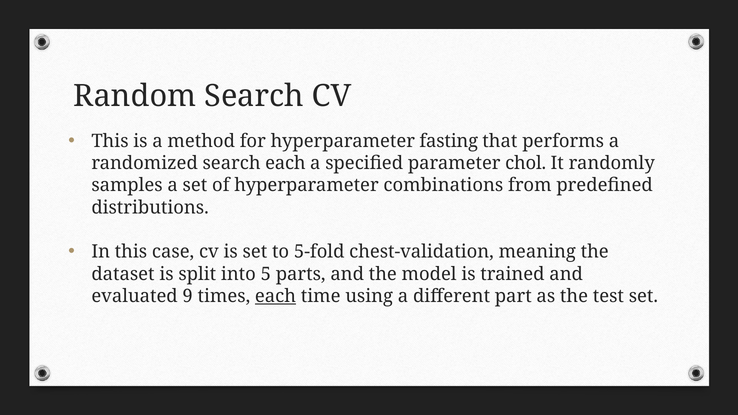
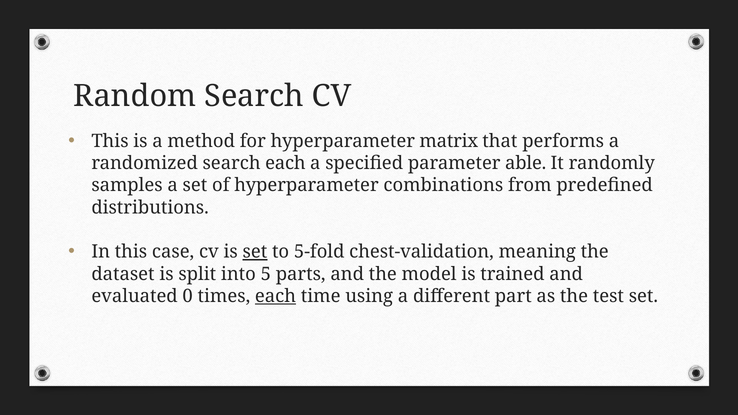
fasting: fasting -> matrix (449, 141)
chol: chol -> able (526, 163)
set underline: none -> present (255, 252)
9: 9 -> 0 (188, 296)
